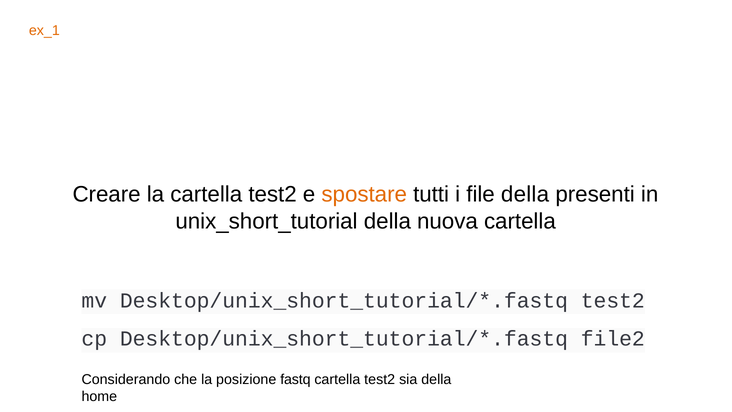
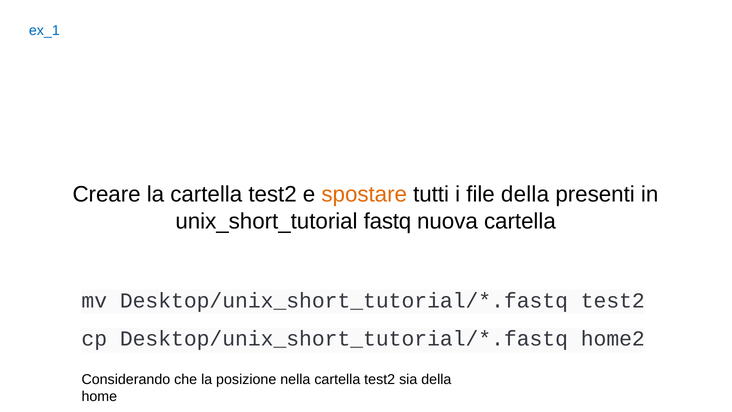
ex_1 colour: orange -> blue (44, 31)
unix_short_tutorial della: della -> fastq (387, 221)
file2: file2 -> home2 (613, 339)
fastq: fastq -> nella (295, 379)
